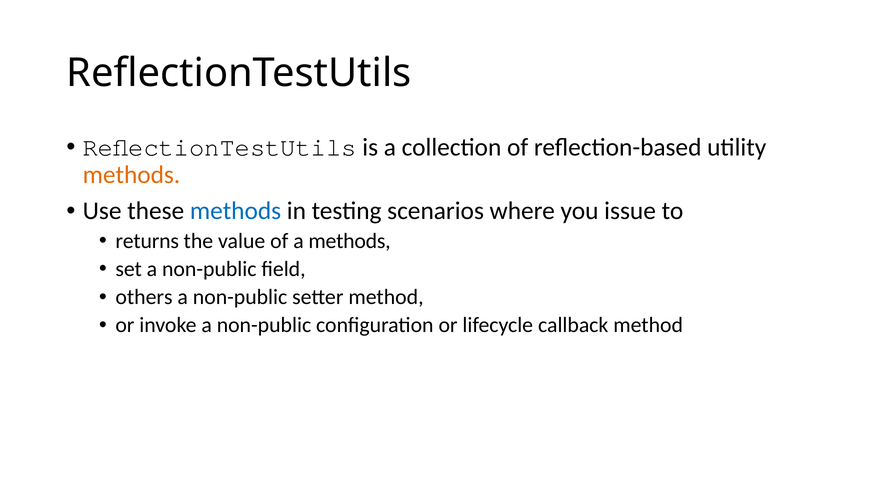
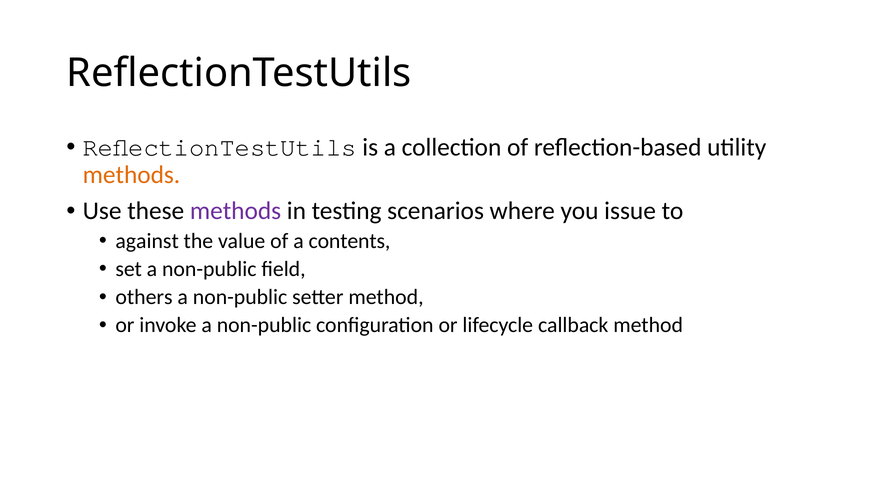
methods colour: blue -> purple (236, 211)
returns: returns -> against (147, 241)
a methods: methods -> contents (349, 241)
